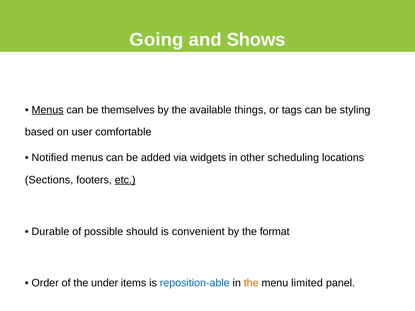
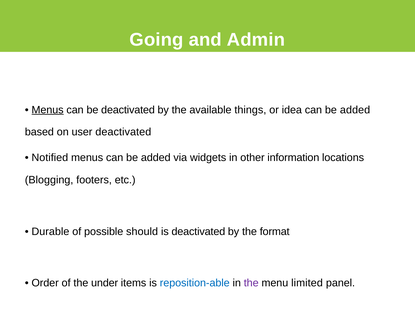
Shows: Shows -> Admin (256, 40)
be themselves: themselves -> deactivated (128, 110)
tags: tags -> idea (292, 110)
styling: styling -> added (355, 110)
user comfortable: comfortable -> deactivated (123, 132)
scheduling: scheduling -> information (293, 158)
Sections: Sections -> Blogging (49, 180)
etc underline: present -> none (125, 180)
is convenient: convenient -> deactivated (198, 232)
the colour: orange -> purple (251, 283)
